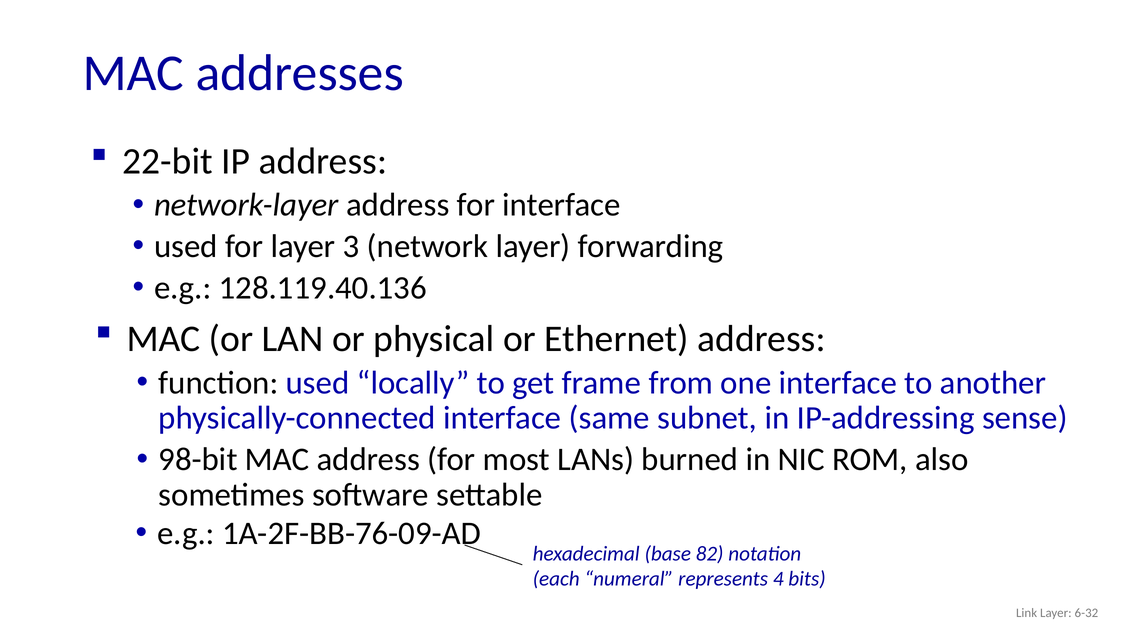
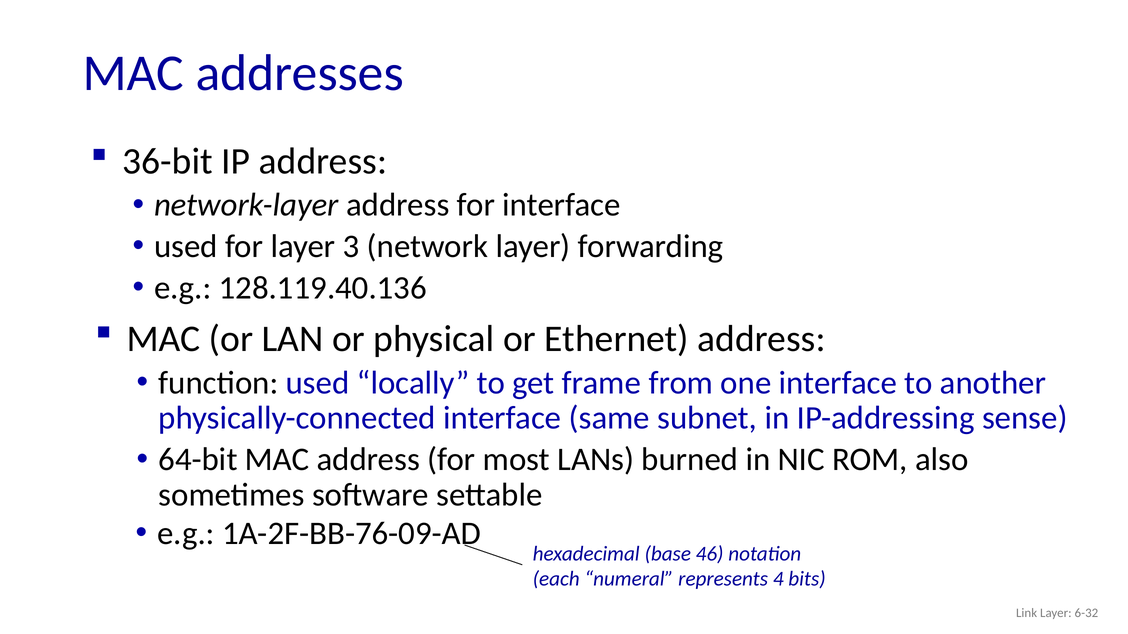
22-bit: 22-bit -> 36-bit (168, 161)
98-bit: 98-bit -> 64-bit (198, 460)
82: 82 -> 46 (710, 554)
